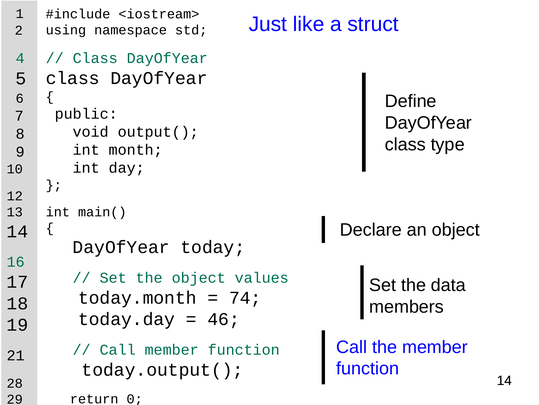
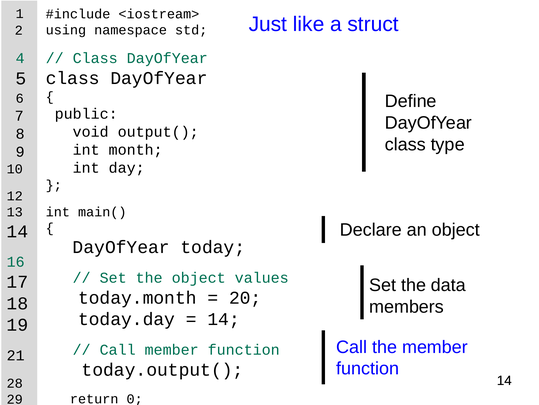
74: 74 -> 20 (245, 297)
46: 46 -> 14 (224, 319)
